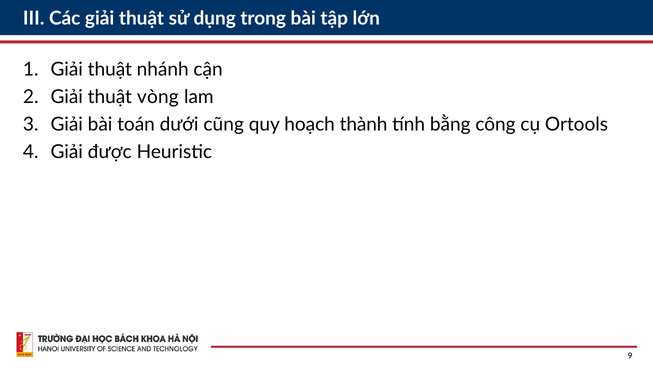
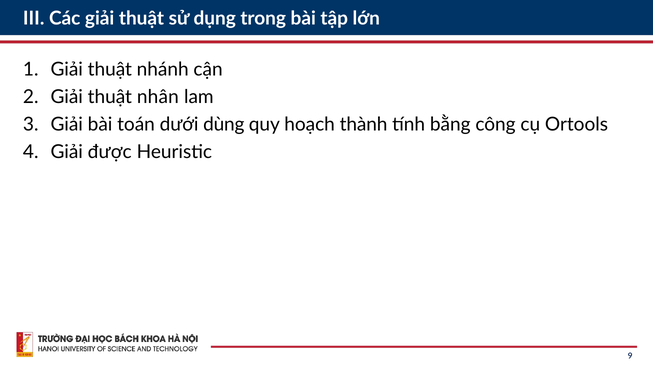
vòng: vòng -> nhân (158, 97)
cũng: cũng -> dùng (224, 124)
